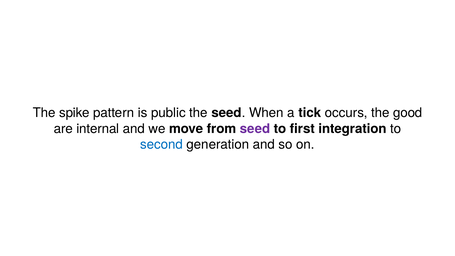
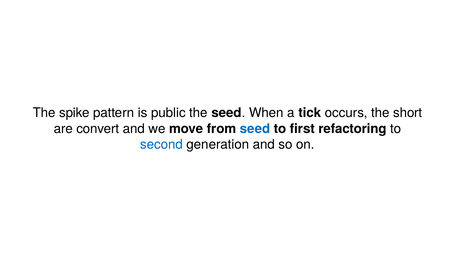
good: good -> short (408, 113)
internal: internal -> convert (98, 129)
seed colour: purple -> blue (255, 129)
integration: integration -> refactoring (353, 129)
